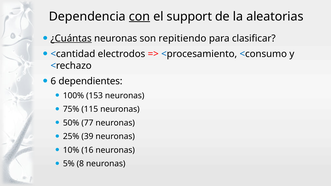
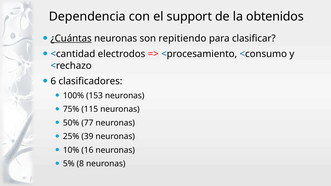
con underline: present -> none (139, 16)
aleatorias: aleatorias -> obtenidos (275, 16)
dependientes: dependientes -> clasificadores (90, 81)
